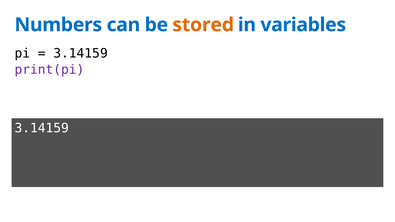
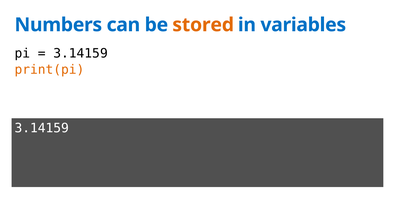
print(pi colour: purple -> orange (49, 70)
